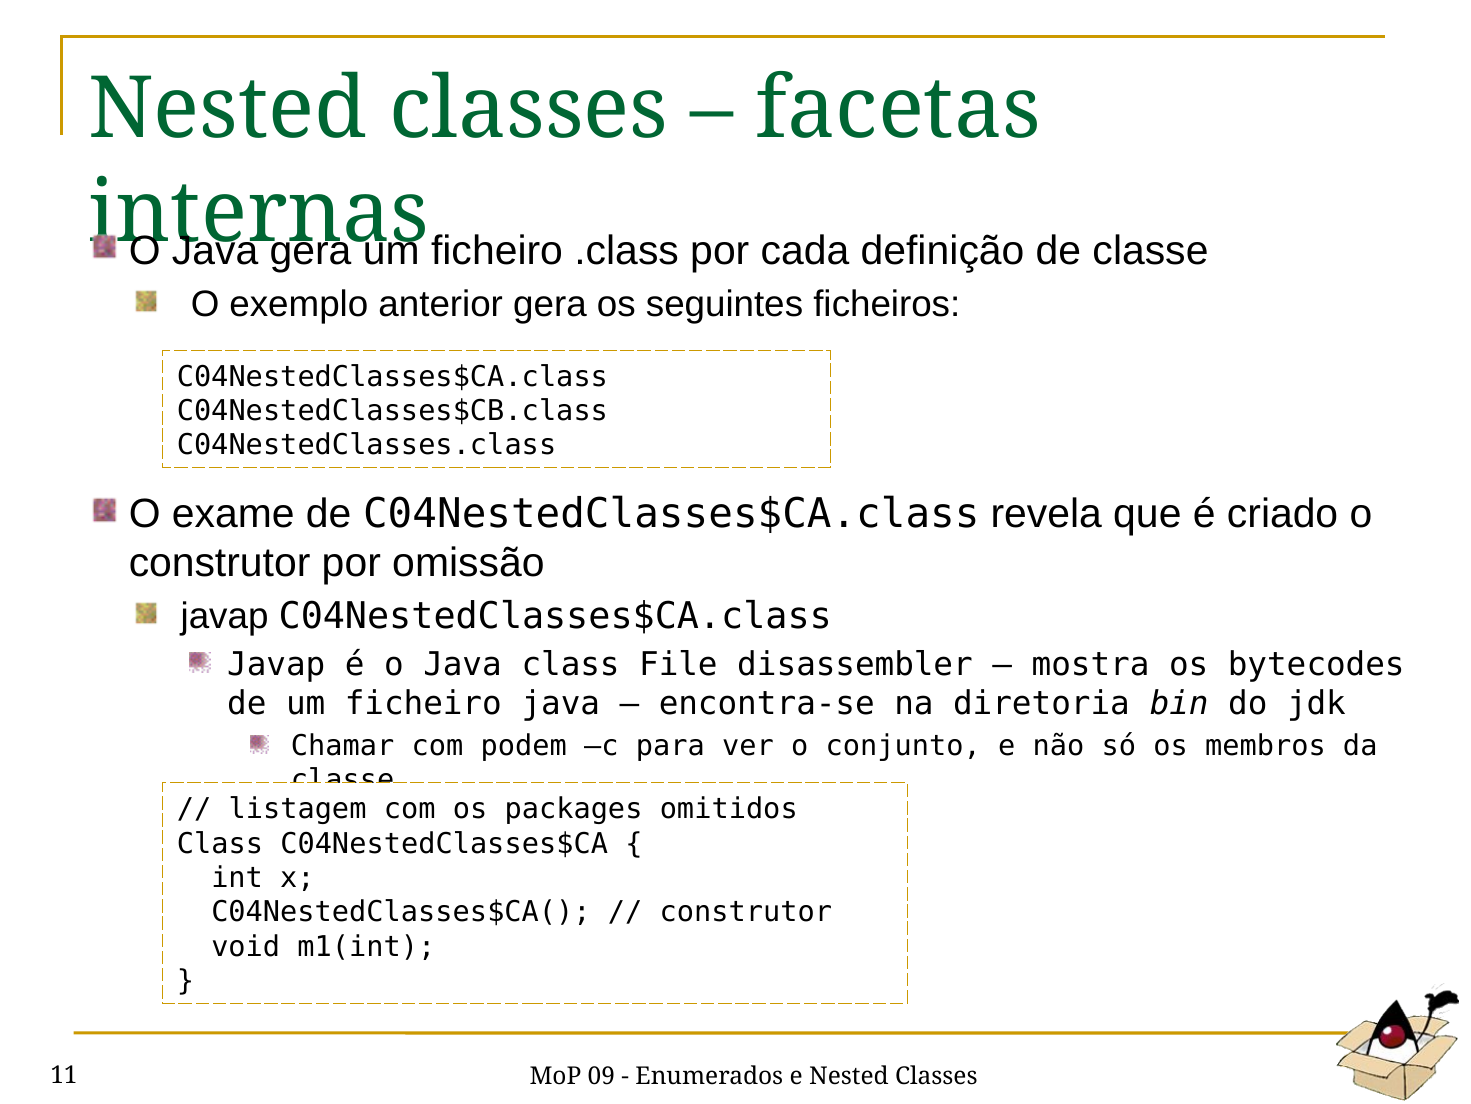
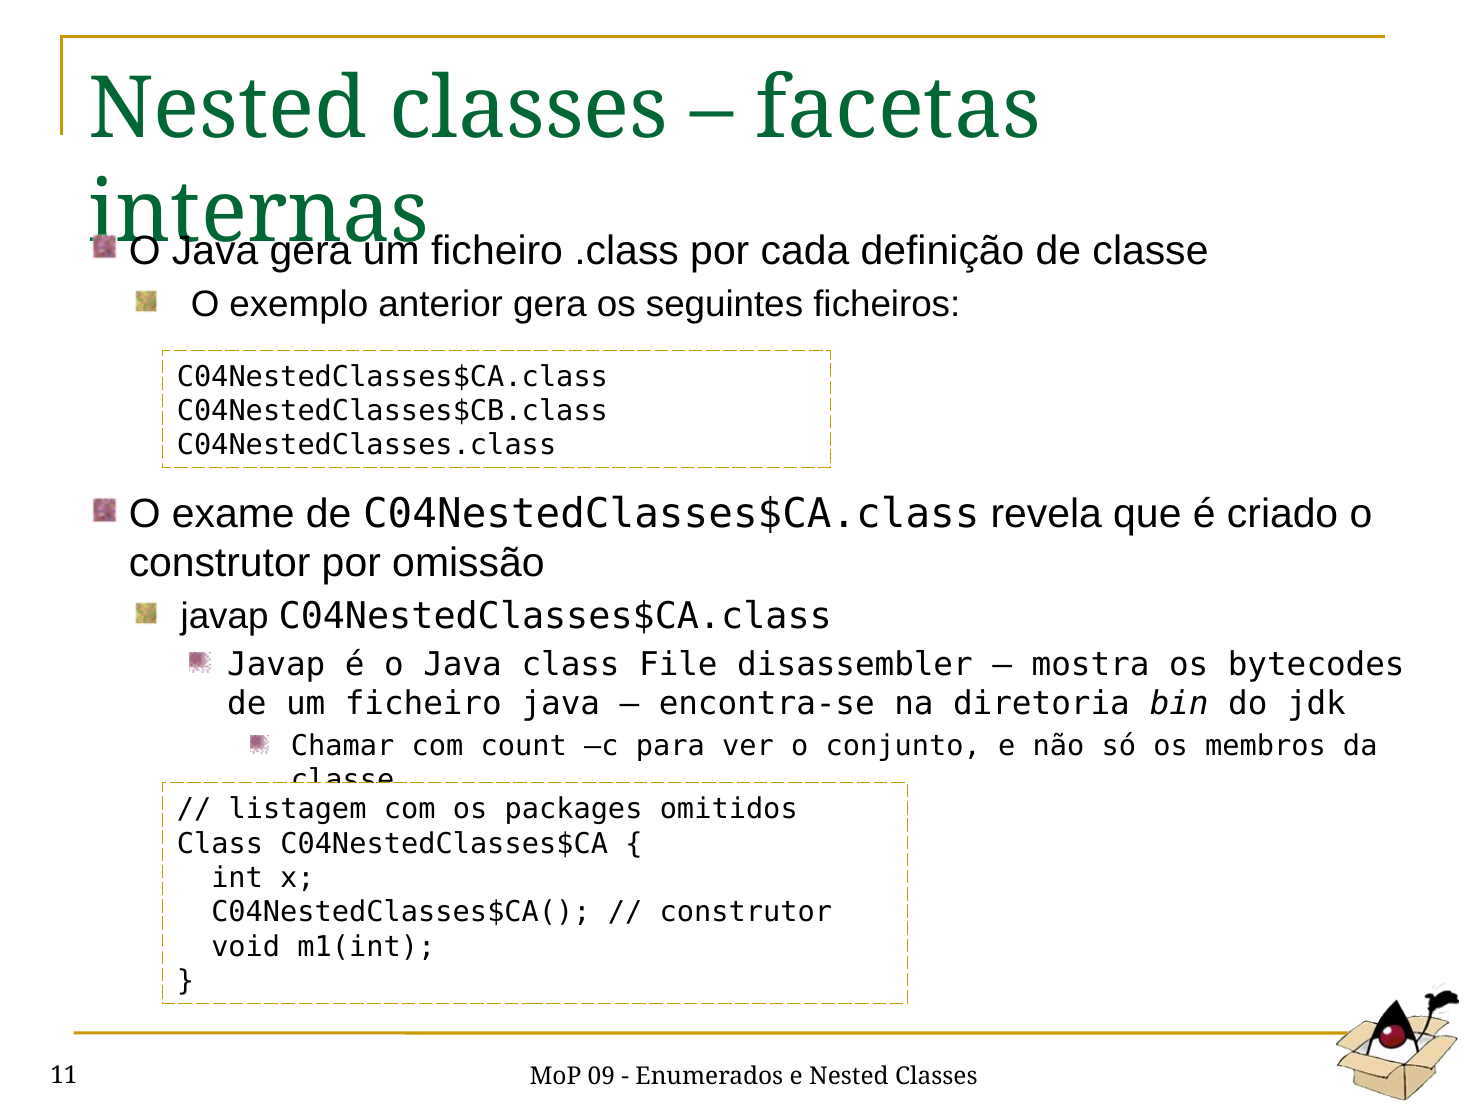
podem: podem -> count (524, 746)
